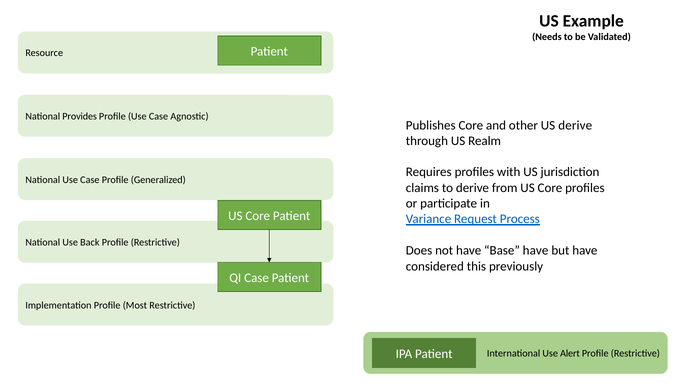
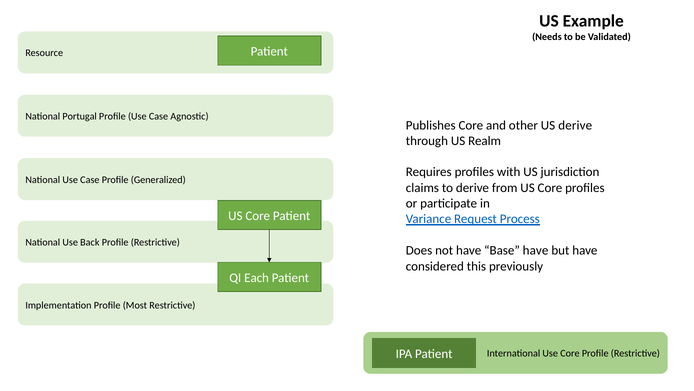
Provides: Provides -> Portugal (80, 116)
QI Case: Case -> Each (257, 277)
Use Alert: Alert -> Core (570, 353)
